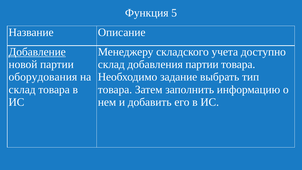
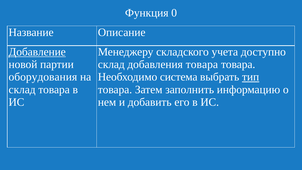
5: 5 -> 0 (174, 13)
добавления партии: партии -> товара (202, 64)
задание: задание -> система (179, 77)
тип underline: none -> present (251, 77)
